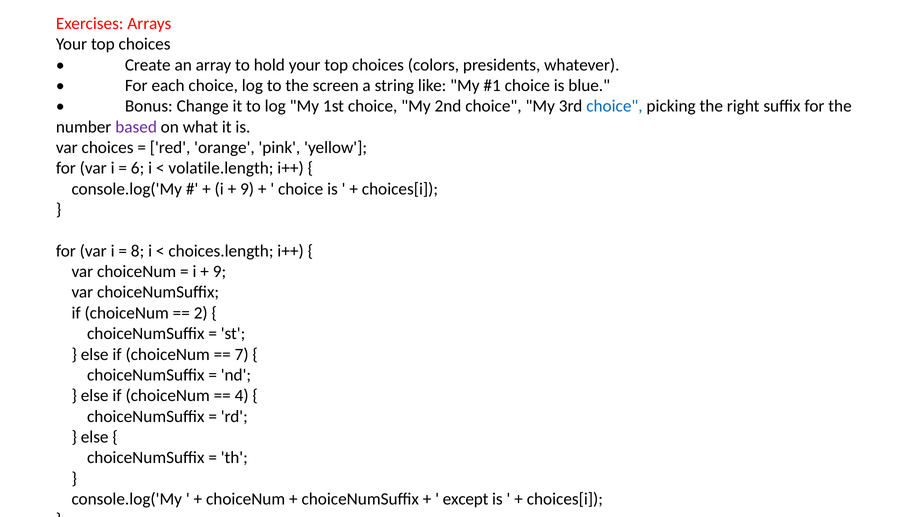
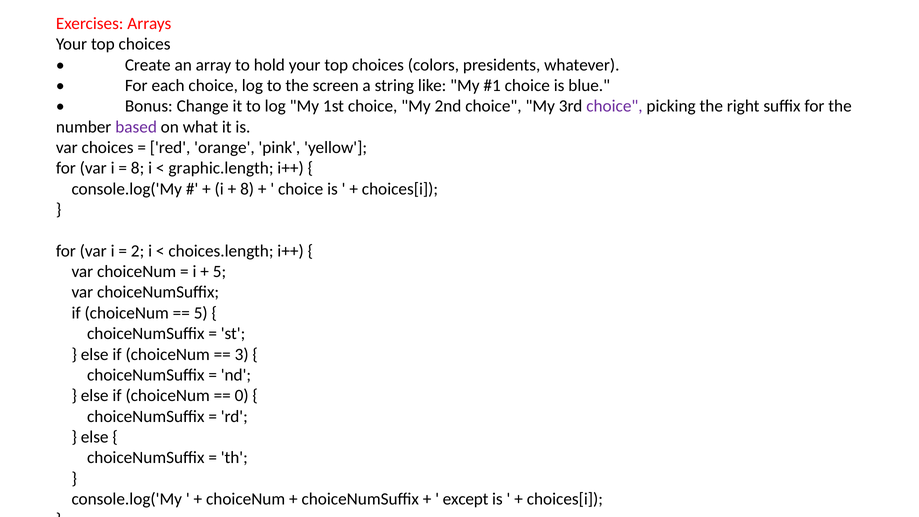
choice colour: blue -> purple (614, 106)
6: 6 -> 8 (138, 168)
volatile.length: volatile.length -> graphic.length (221, 168)
9: 9 -> 8 (247, 189)
8: 8 -> 2 (138, 251)
9: 9 -> 5 (219, 272)
2: 2 -> 5 (201, 313)
7: 7 -> 3 (242, 354)
4: 4 -> 0 (242, 396)
